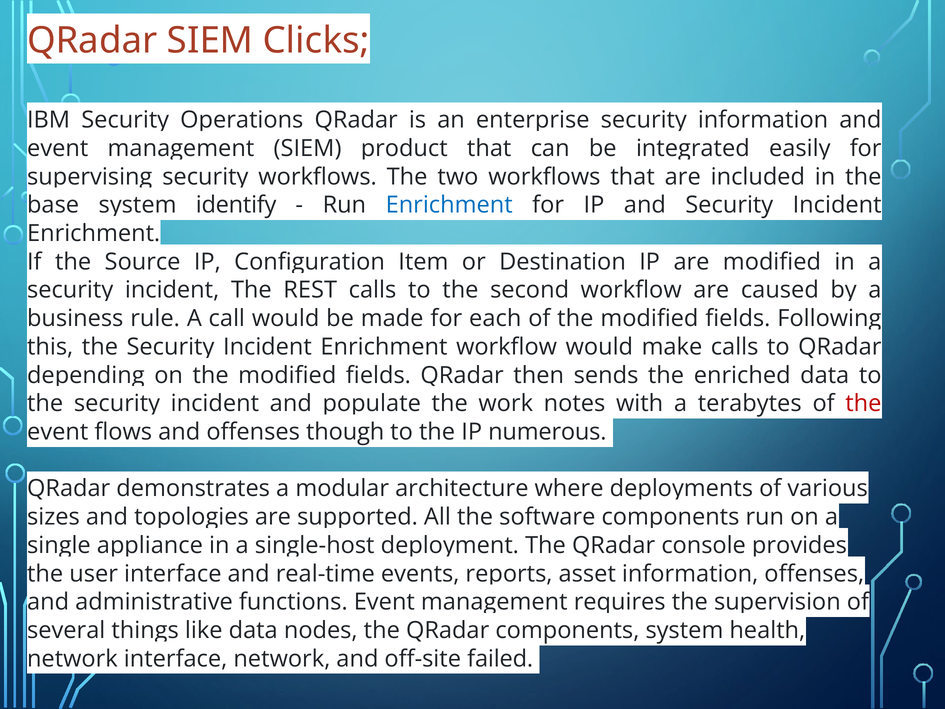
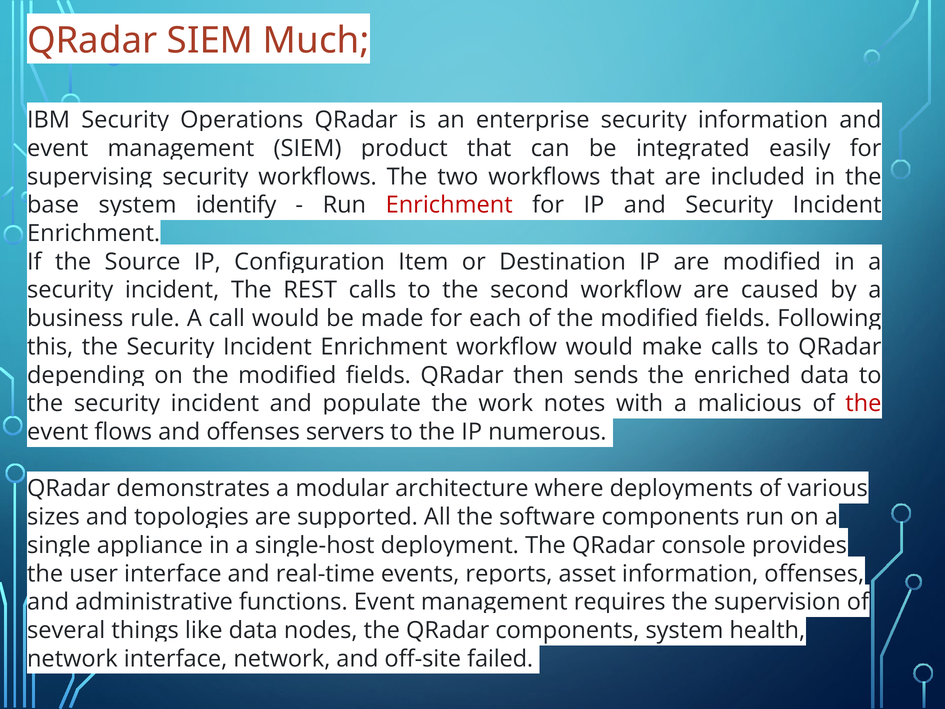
Clicks: Clicks -> Much (316, 41)
Enrichment colour: blue -> red (449, 205)
terabytes: terabytes -> malicious (750, 403)
though: though -> servers (345, 432)
